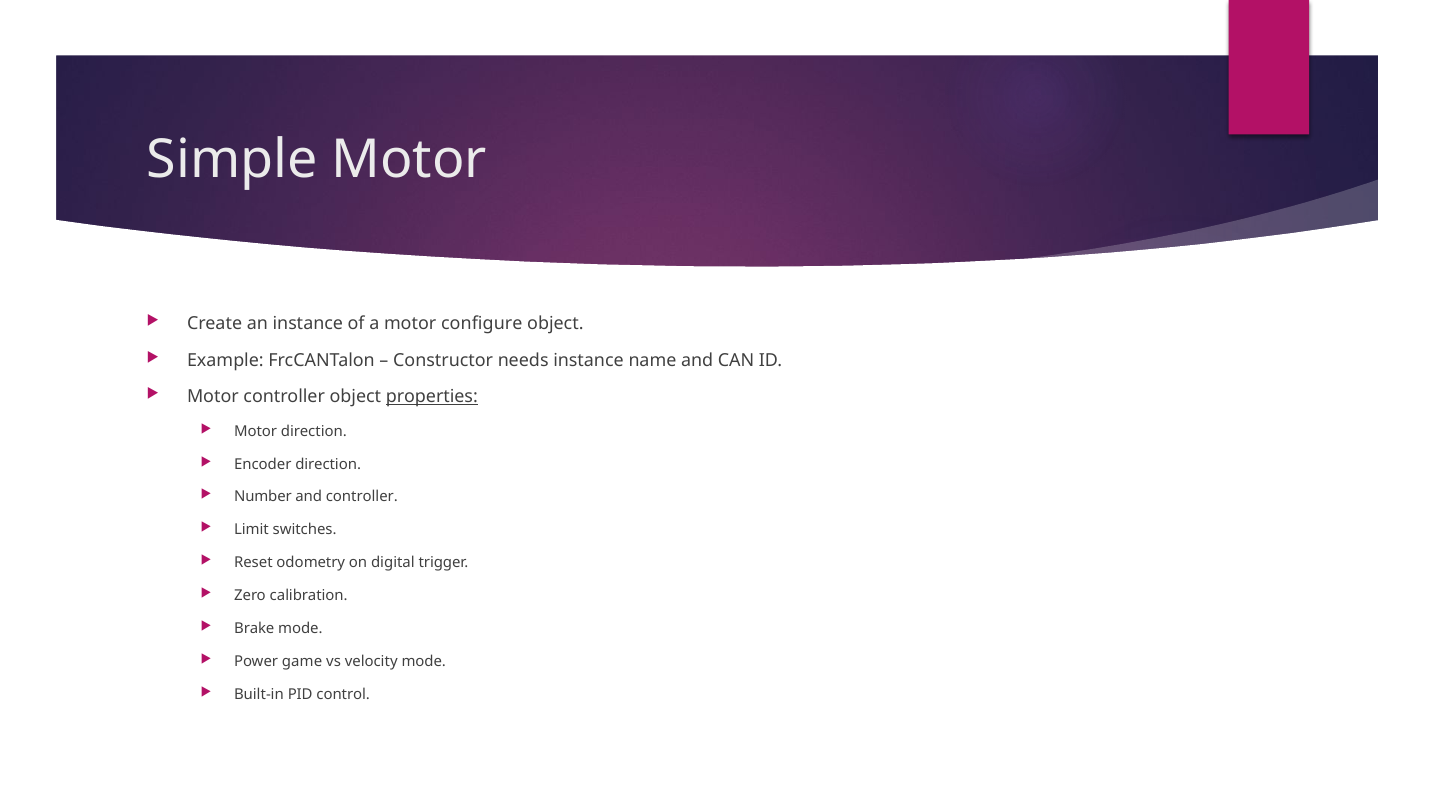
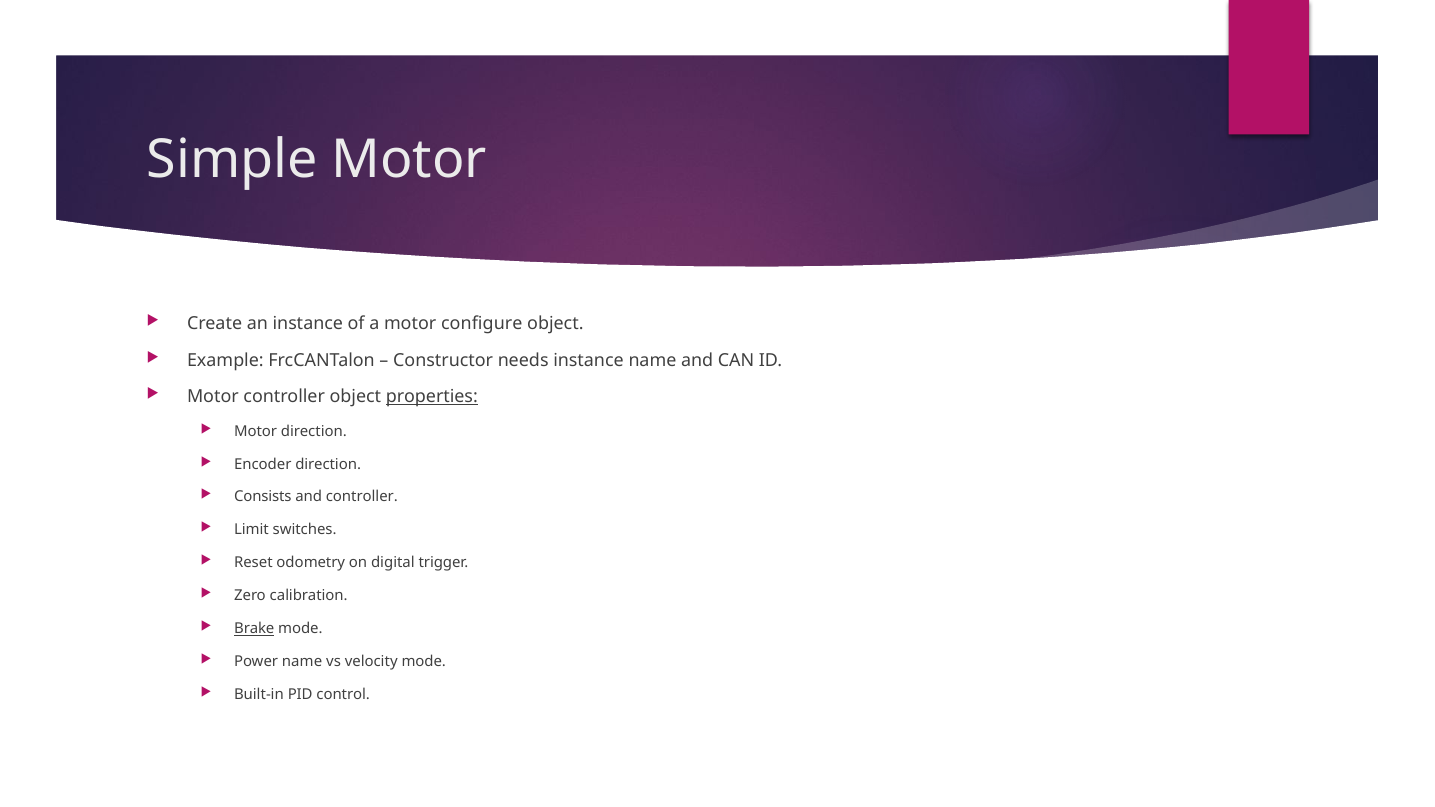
Number: Number -> Consists (263, 497)
Brake underline: none -> present (254, 629)
Power game: game -> name (302, 662)
